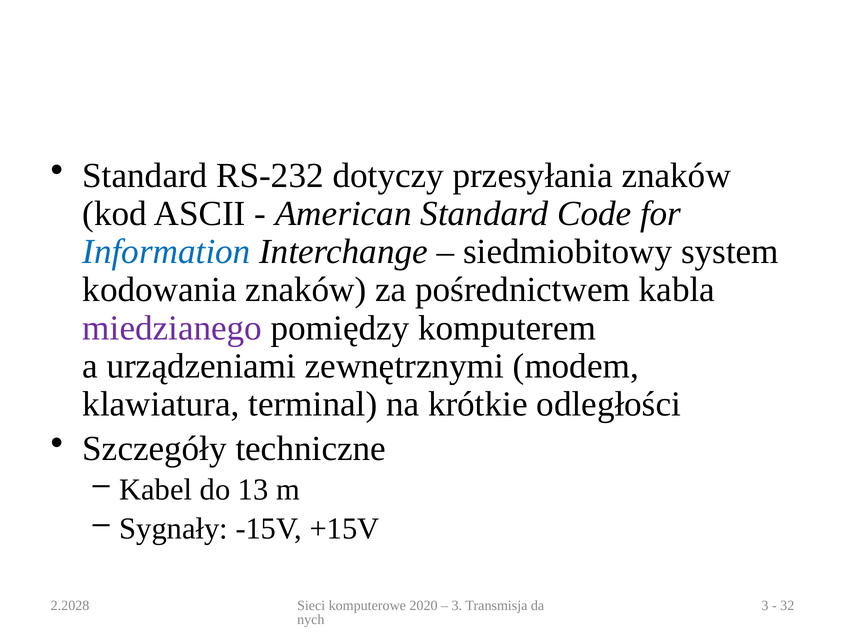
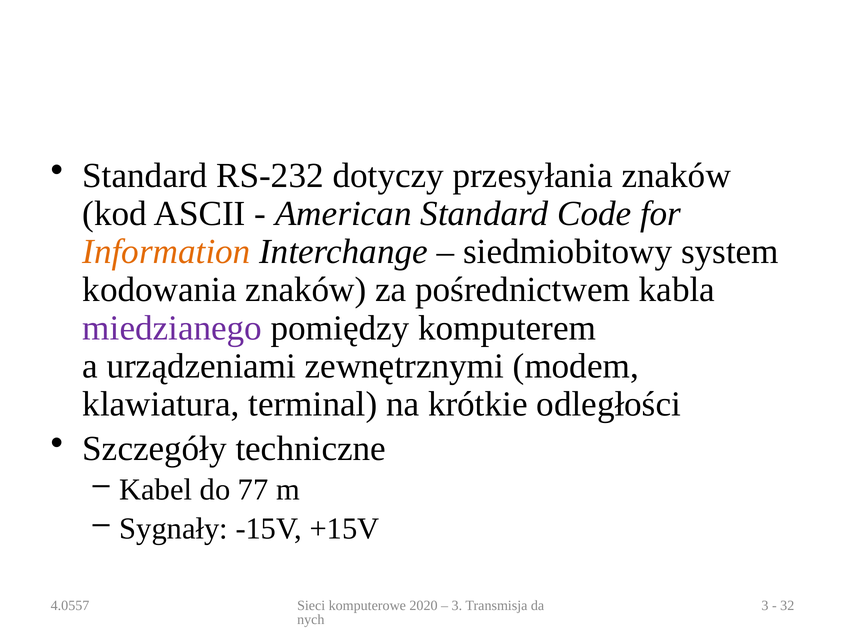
Information colour: blue -> orange (166, 252)
13: 13 -> 77 (253, 489)
2.2028: 2.2028 -> 4.0557 (70, 605)
